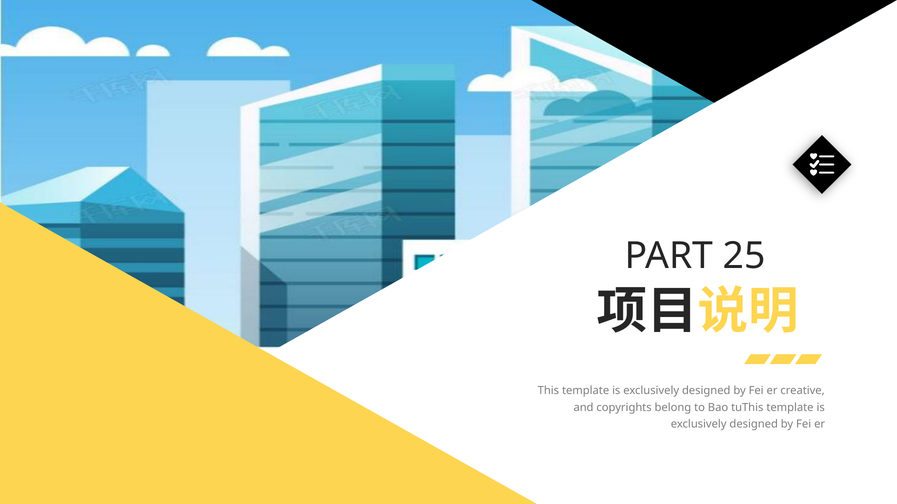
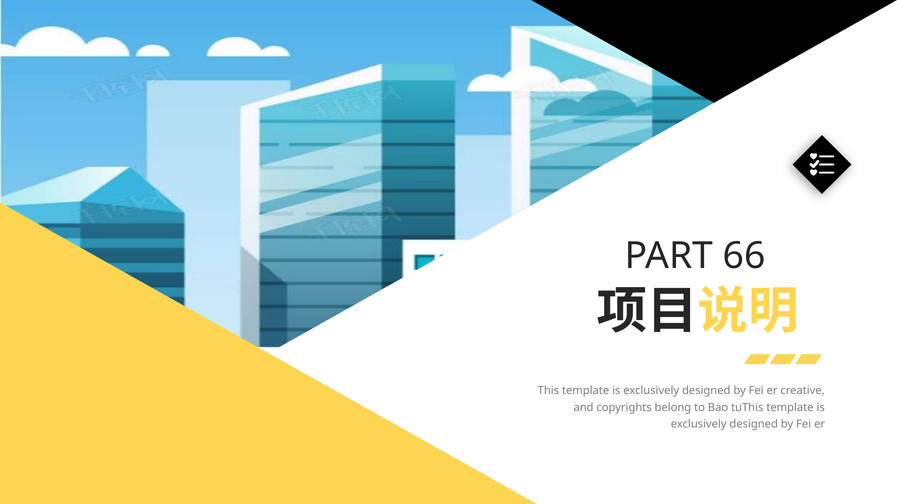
25: 25 -> 66 (744, 256)
